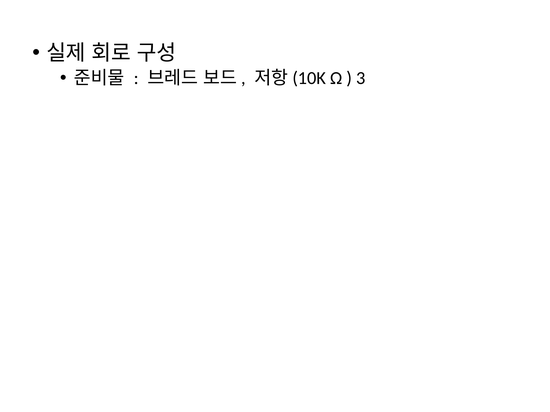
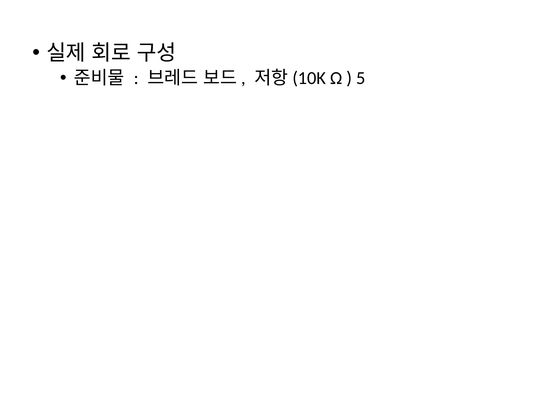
3: 3 -> 5 (361, 78)
